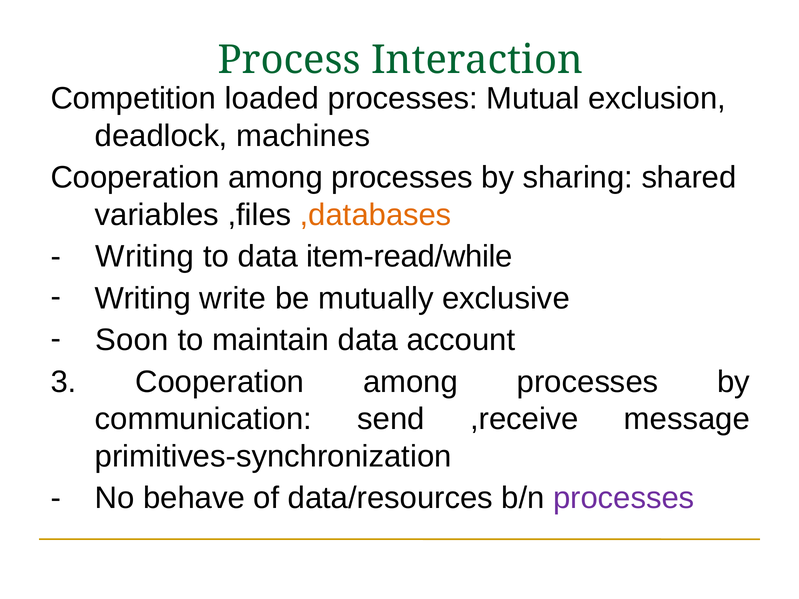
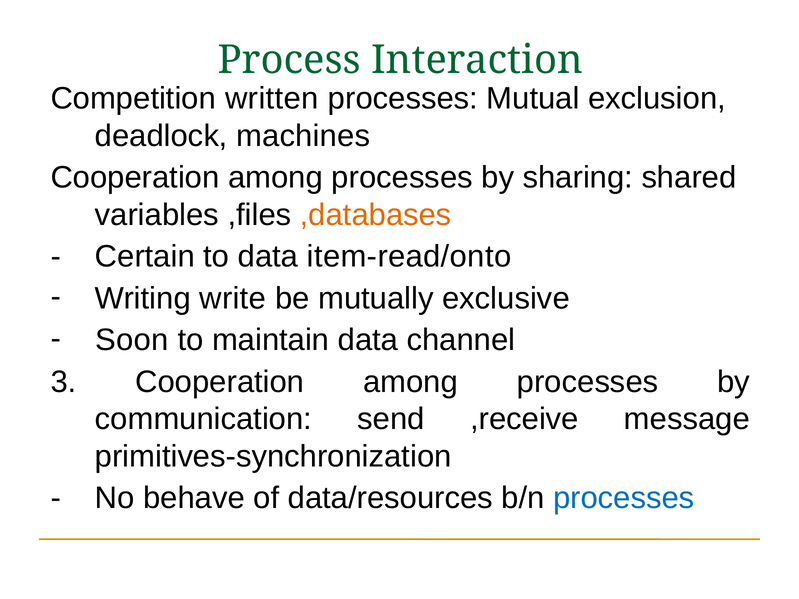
loaded: loaded -> written (272, 99)
Writing: Writing -> Certain (145, 257)
item-read/while: item-read/while -> item-read/onto (409, 257)
account: account -> channel (461, 340)
processes colour: purple -> blue (624, 498)
